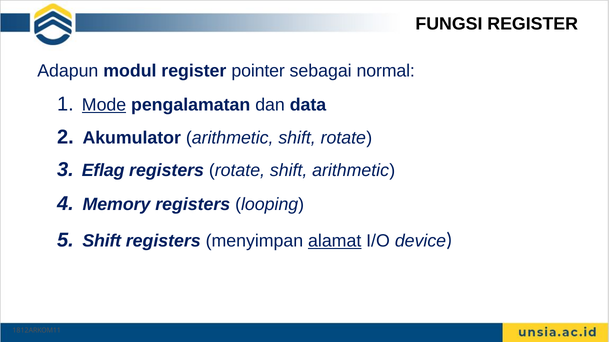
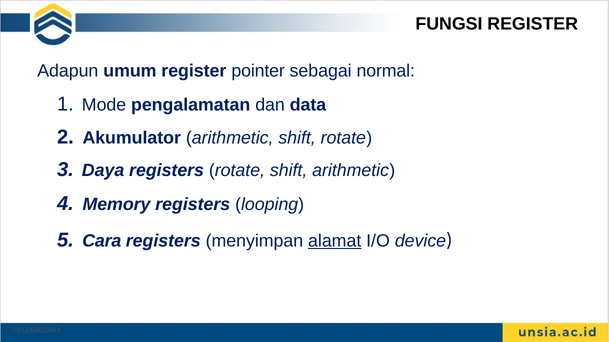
modul: modul -> umum (130, 71)
Mode underline: present -> none (104, 105)
Eflag: Eflag -> Daya (103, 171)
Shift: Shift -> Cara (102, 241)
